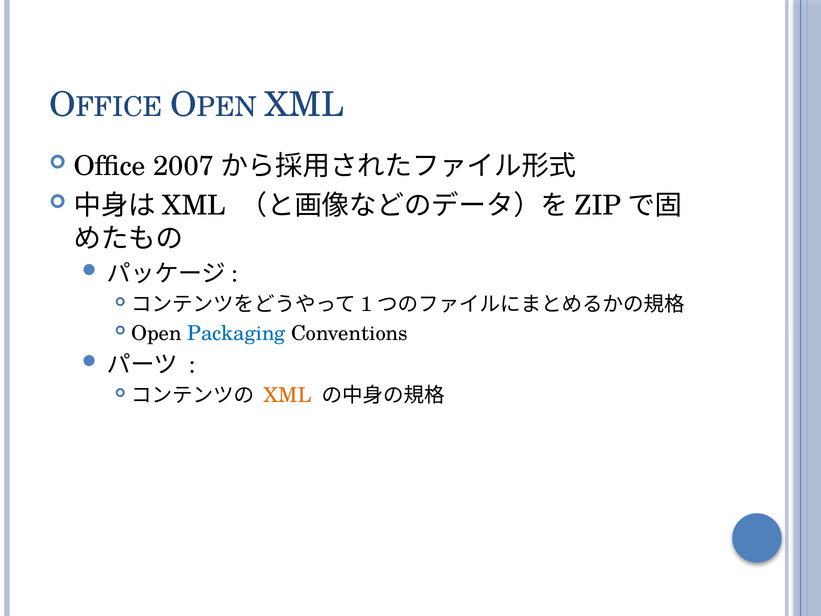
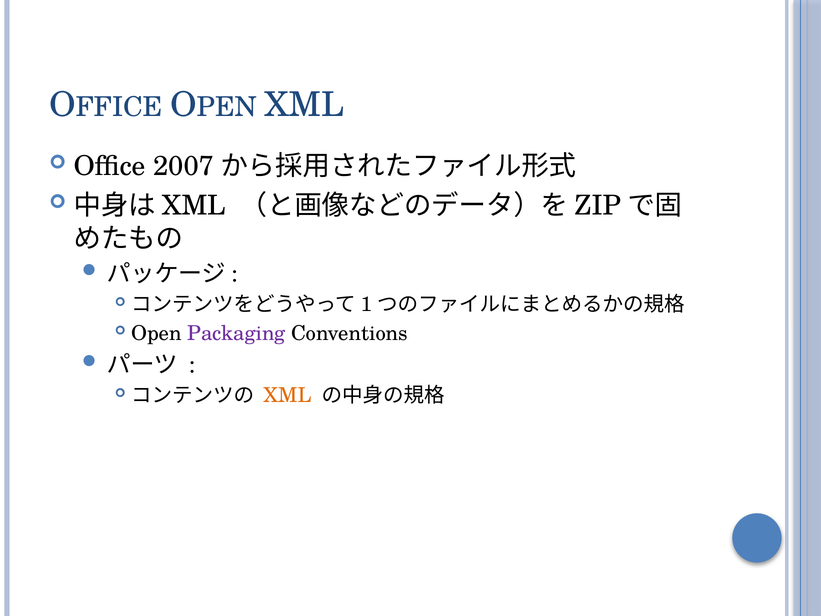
Packaging colour: blue -> purple (236, 333)
